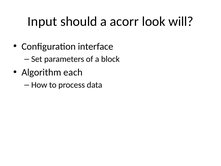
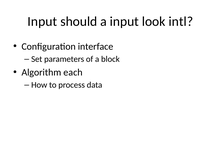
a acorr: acorr -> input (124, 21)
will: will -> intl (181, 21)
